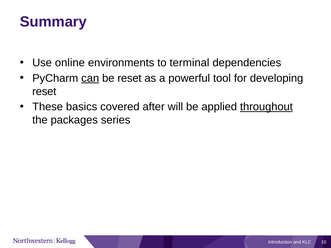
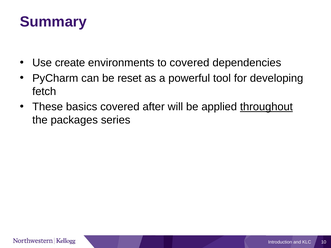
online: online -> create (70, 63)
to terminal: terminal -> covered (189, 63)
can underline: present -> none (90, 78)
reset: reset -> fetch (44, 92)
